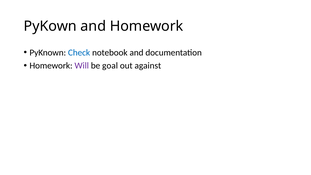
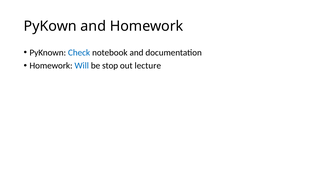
Will colour: purple -> blue (82, 66)
goal: goal -> stop (110, 66)
against: against -> lecture (148, 66)
